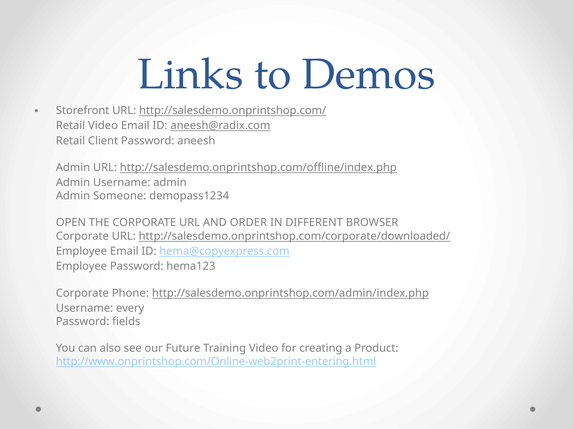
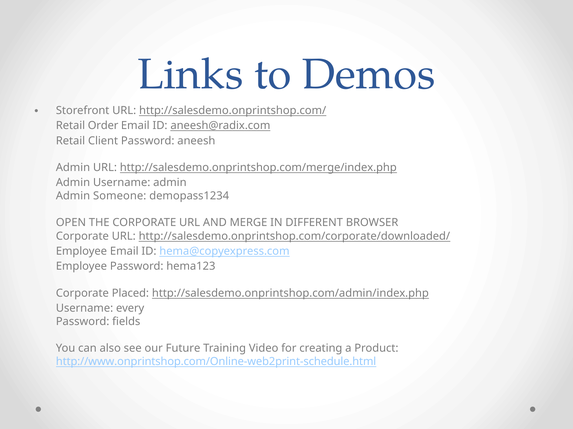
Retail Video: Video -> Order (103, 126)
http://salesdemo.onprintshop.com/offline/index.php: http://salesdemo.onprintshop.com/offline/index.php -> http://salesdemo.onprintshop.com/merge/index.php (258, 168)
ORDER: ORDER -> MERGE (248, 223)
Phone: Phone -> Placed (130, 294)
http://www.onprintshop.com/Online-web2print-entering.html: http://www.onprintshop.com/Online-web2print-entering.html -> http://www.onprintshop.com/Online-web2print-schedule.html (216, 362)
